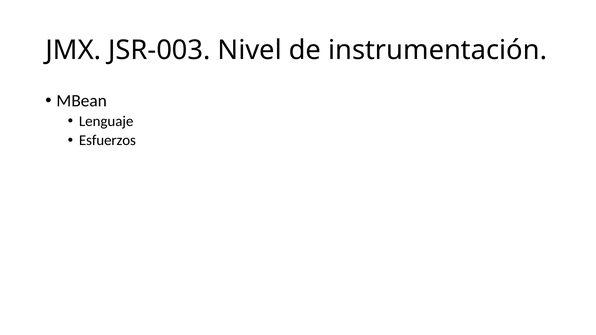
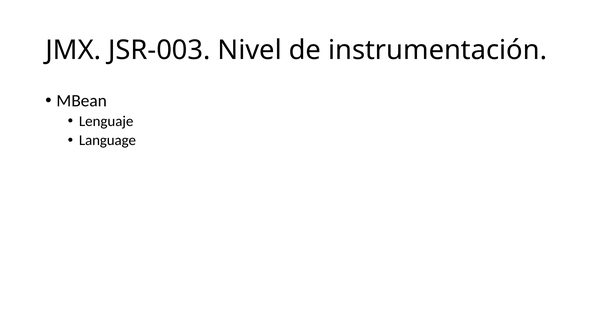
Esfuerzos: Esfuerzos -> Language (107, 140)
